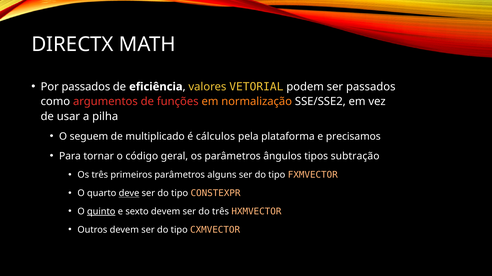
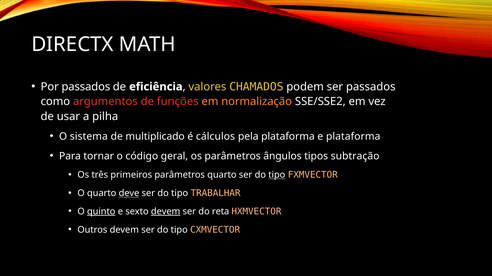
VETORIAL: VETORIAL -> CHAMADOS (256, 87)
seguem: seguem -> sistema (89, 137)
e precisamos: precisamos -> plataforma (353, 137)
parâmetros alguns: alguns -> quarto (222, 175)
tipo underline: none -> present (277, 175)
CONSTEXPR: CONSTEXPR -> TRABALHAR (216, 194)
devem underline: none -> present (166, 212)
do três: três -> reta (221, 212)
